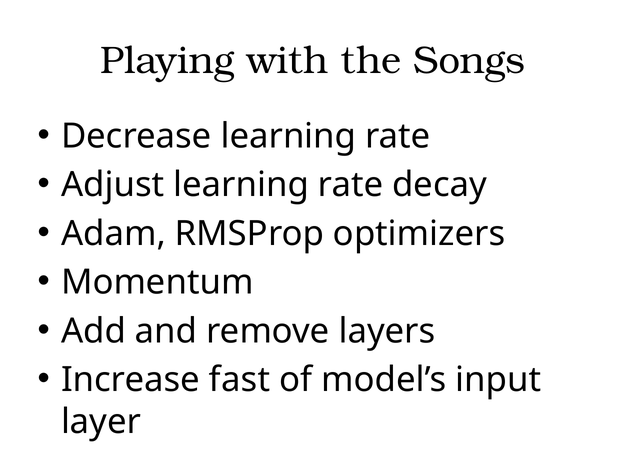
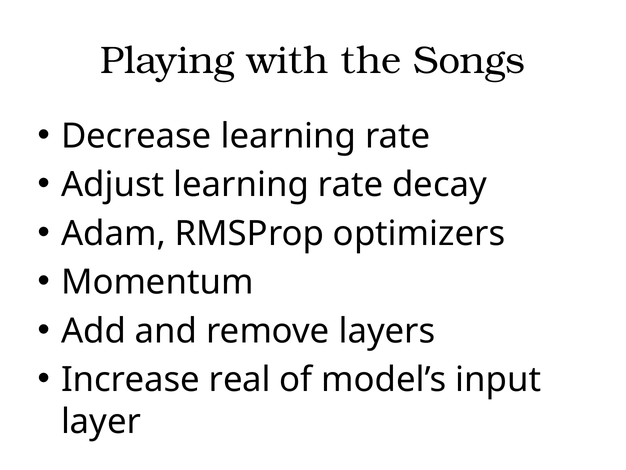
fast: fast -> real (240, 379)
